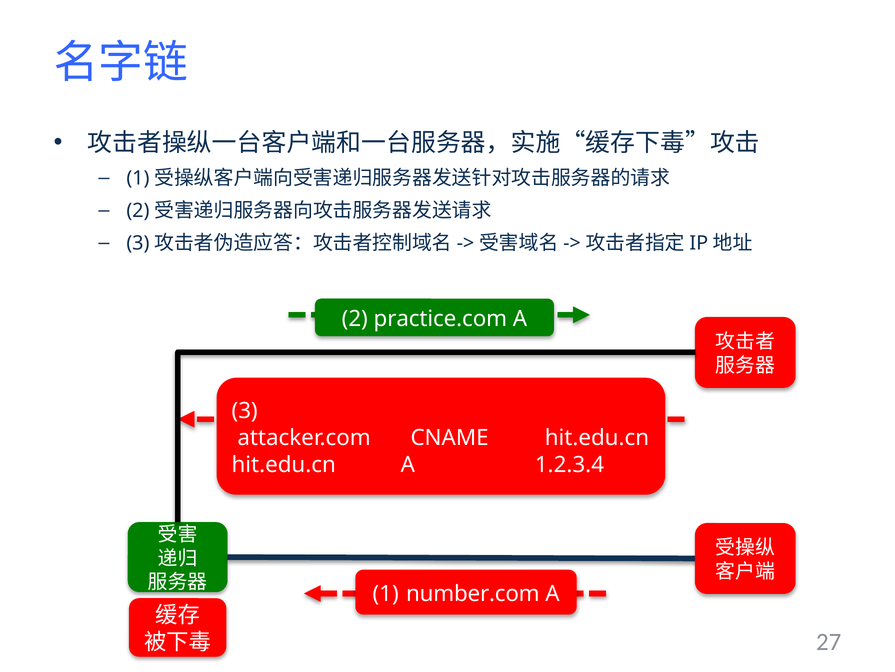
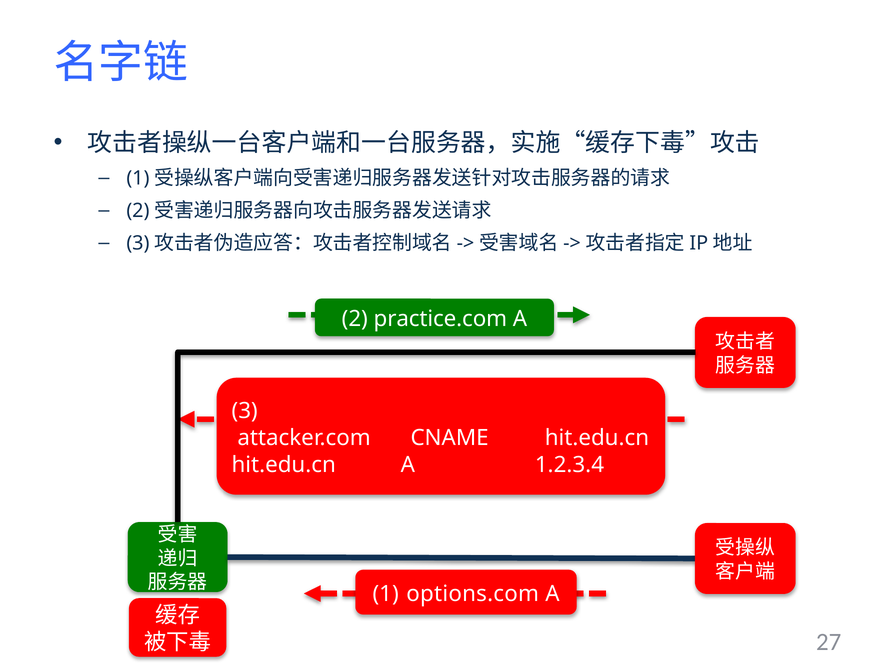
number.com: number.com -> options.com (473, 593)
